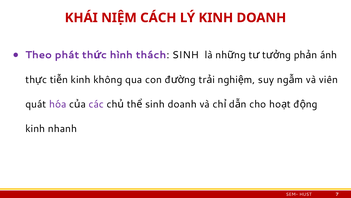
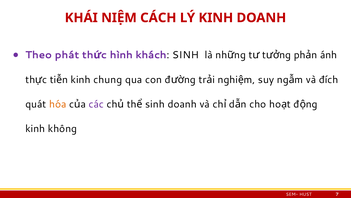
thách: thách -> khách (151, 55)
không: không -> chung (108, 79)
viên: viên -> đích (329, 79)
hóa colour: purple -> orange (58, 104)
nhanh: nhanh -> không (62, 128)
